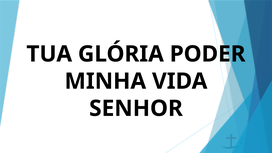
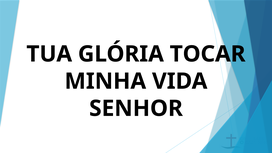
PODER: PODER -> TOCAR (208, 54)
